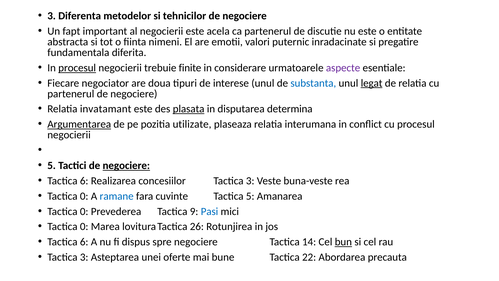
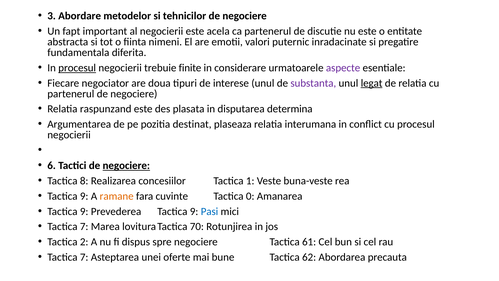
Diferenta: Diferenta -> Abordare (80, 16)
substanta colour: blue -> purple (313, 83)
invatamant: invatamant -> raspunzand (106, 109)
plasata underline: present -> none (189, 109)
Argumentarea underline: present -> none (79, 124)
utilizate: utilizate -> destinat (192, 124)
5: 5 -> 6 (52, 165)
6: 6 -> 8 (84, 181)
concesiilor Tactica 3: 3 -> 1 (250, 181)
0: 0 -> 9 (84, 196)
ramane colour: blue -> orange (117, 196)
Tactica 5: 5 -> 0 (250, 196)
0: 0 -> 9 (84, 211)
0: 0 -> 7 (84, 226)
26: 26 -> 70 (197, 226)
6: 6 -> 2 (84, 242)
14: 14 -> 61 (309, 242)
bun underline: present -> none (343, 242)
3: 3 -> 7 (84, 257)
22: 22 -> 62 (309, 257)
